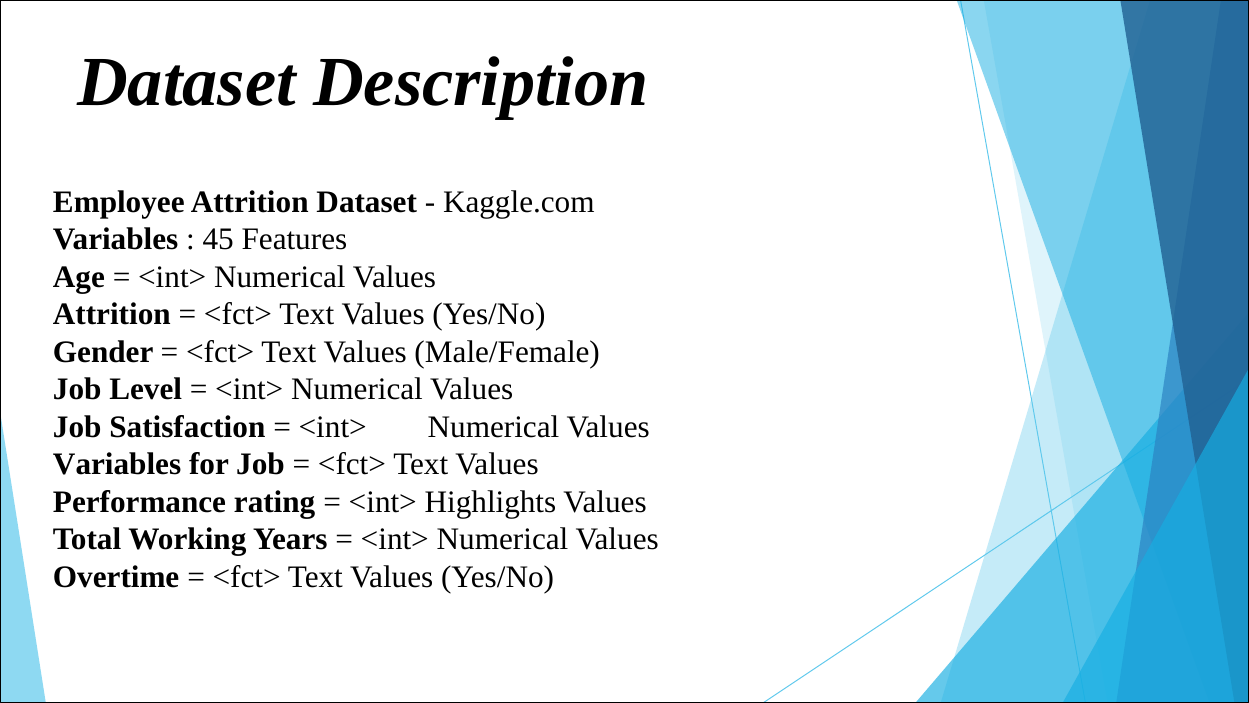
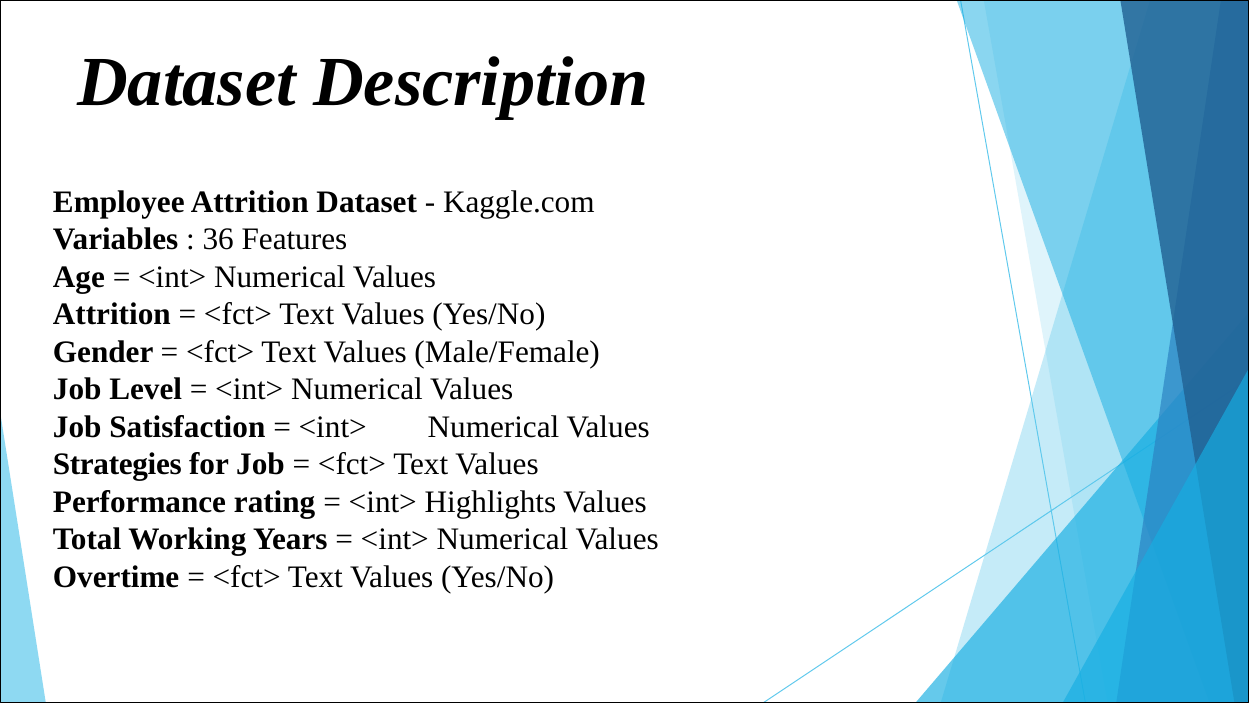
45: 45 -> 36 (218, 239)
Variables: Variables -> Strategies (117, 464)
